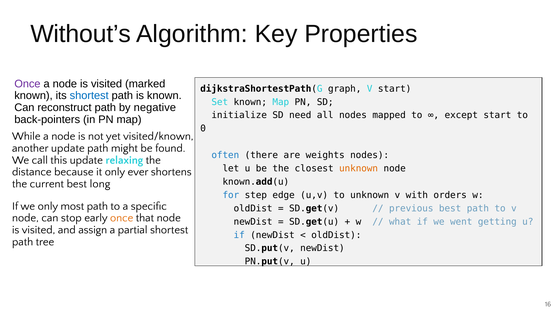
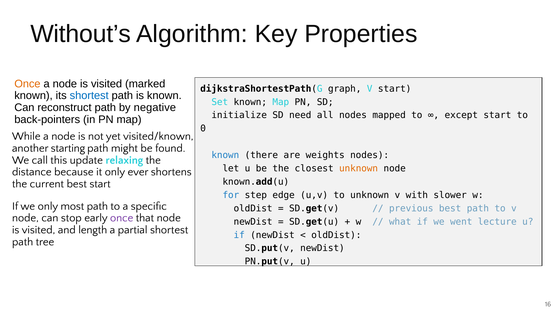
Once colour: purple -> orange (27, 84)
another update: update -> starting (68, 148)
often: often -> known (225, 155)
best long: long -> start (100, 184)
orders: orders -> slower (450, 195)
once colour: orange -> purple (122, 218)
getting: getting -> lecture (497, 222)
assign: assign -> length (93, 230)
